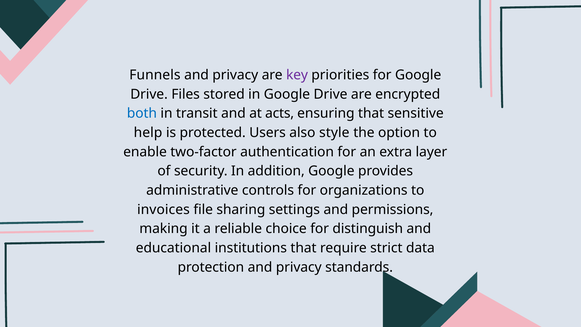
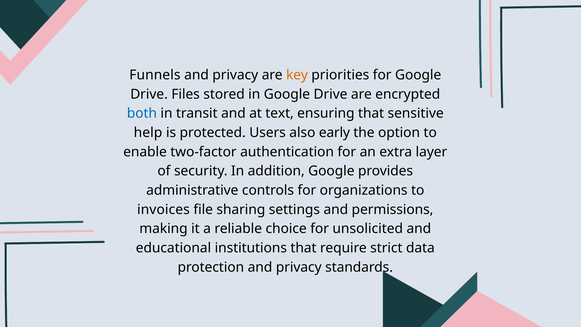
key colour: purple -> orange (297, 75)
acts: acts -> text (280, 113)
style: style -> early (334, 133)
distinguish: distinguish -> unsolicited (368, 229)
